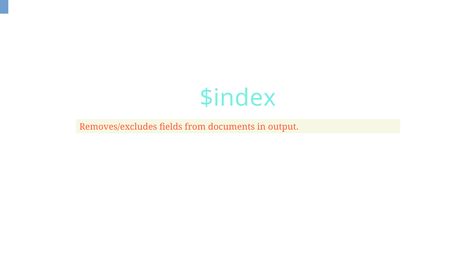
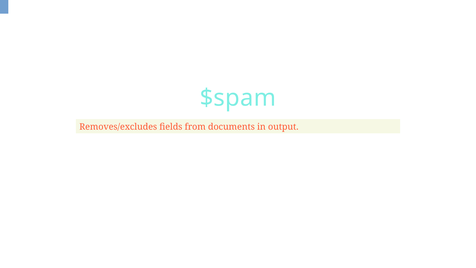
$index: $index -> $spam (238, 98)
